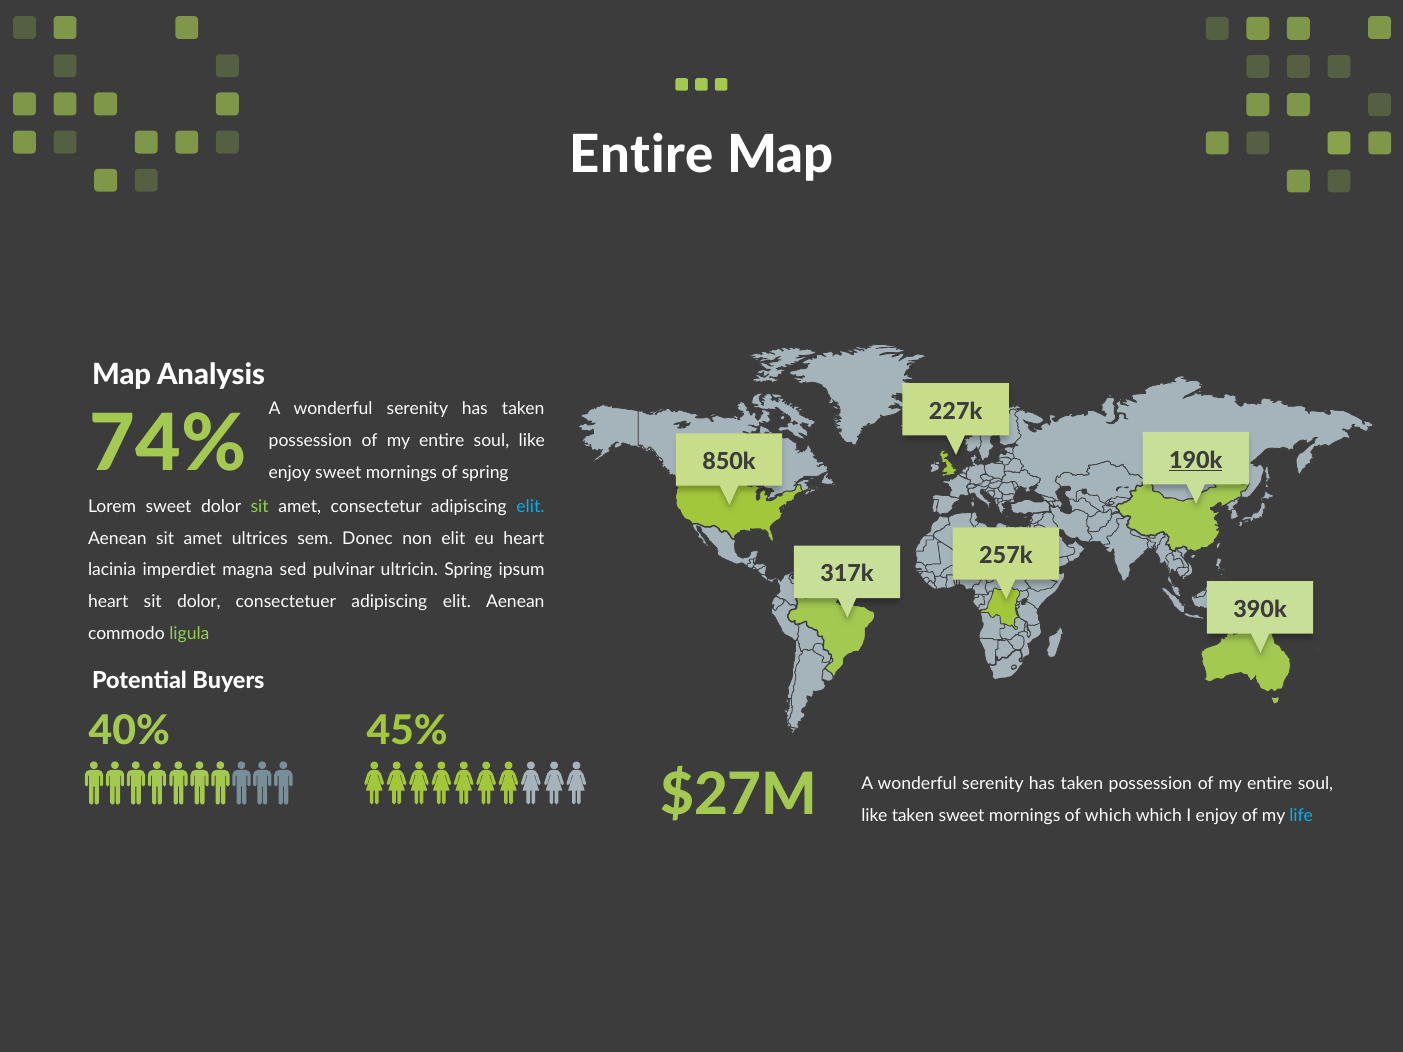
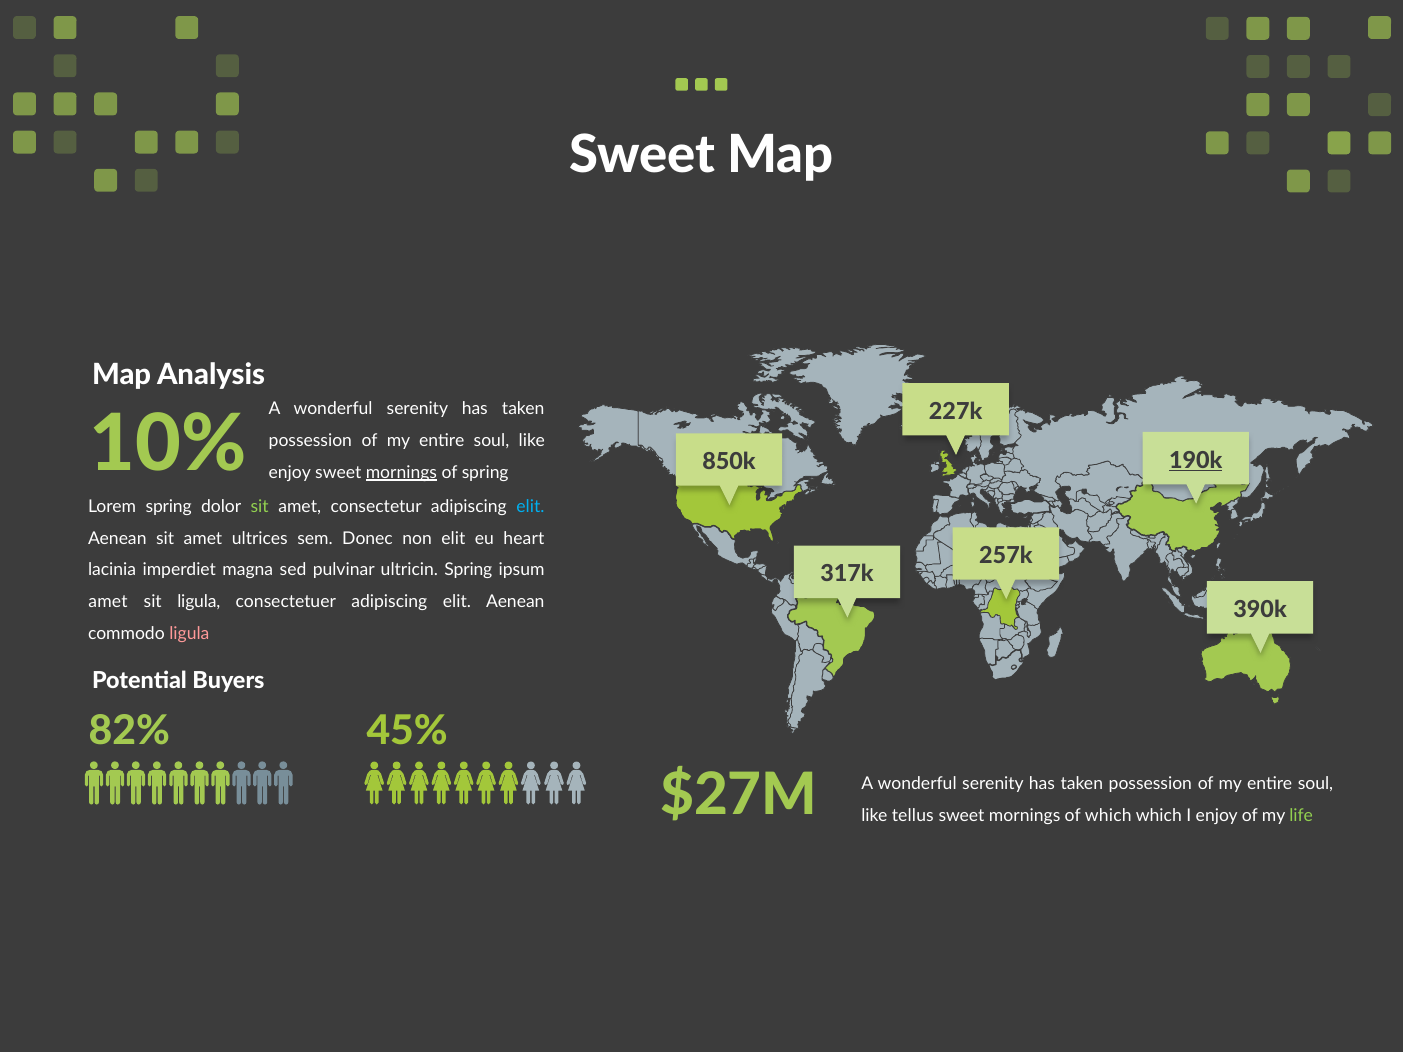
Entire: Entire -> Sweet (642, 156)
74%: 74% -> 10% (168, 444)
mornings underline: none -> present (401, 473)
Lorem sweet: sweet -> spring (169, 507)
heart: heart -> amet (108, 602)
sit dolor: dolor -> ligula (199, 602)
ligula colour: light green -> pink (189, 633)
40%: 40% -> 82% (129, 731)
like taken: taken -> tellus (913, 816)
life colour: light blue -> light green (1301, 816)
